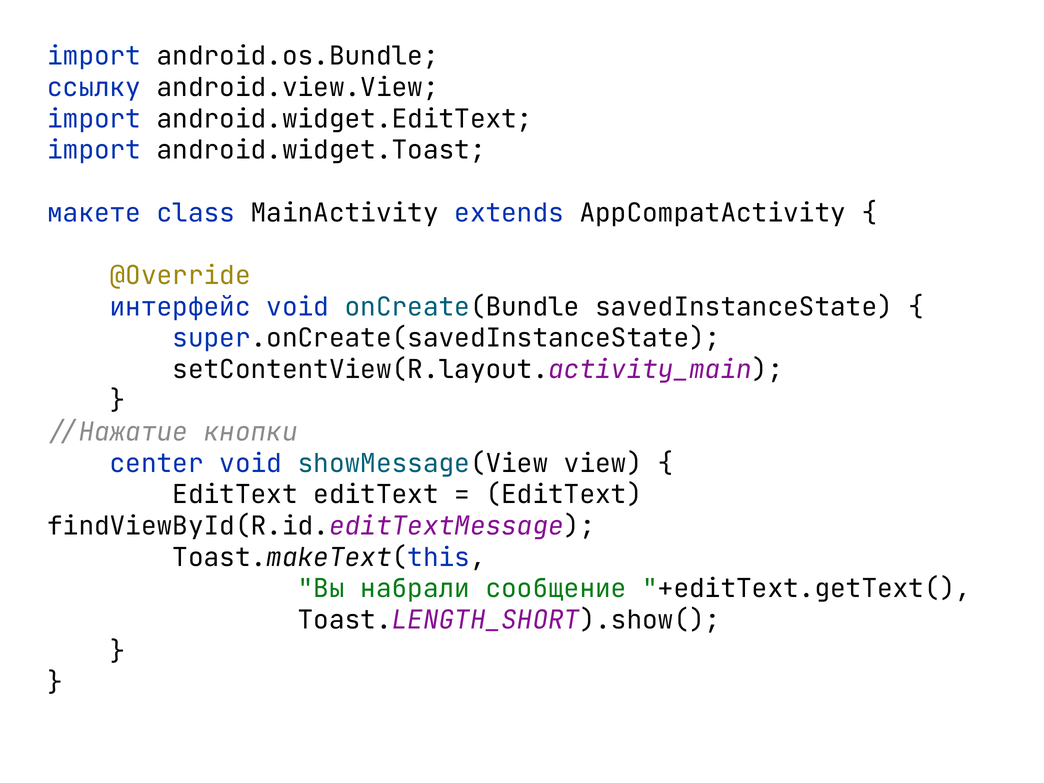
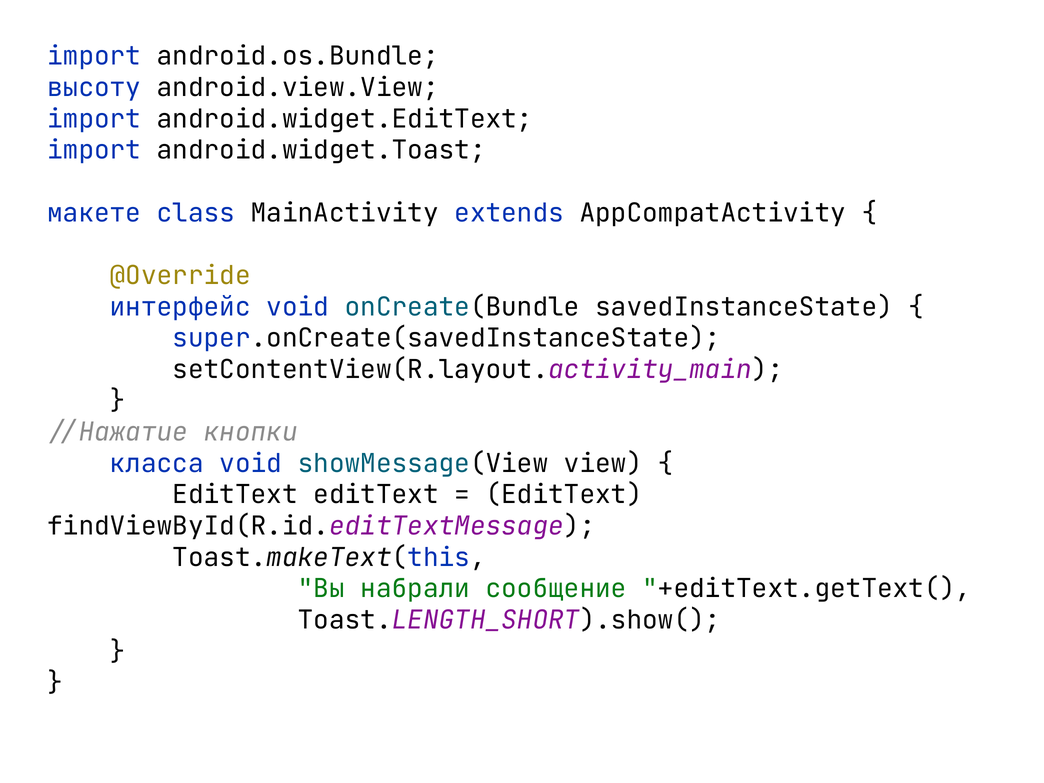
ссылку: ссылку -> высоту (94, 88)
center: center -> класса (157, 463)
